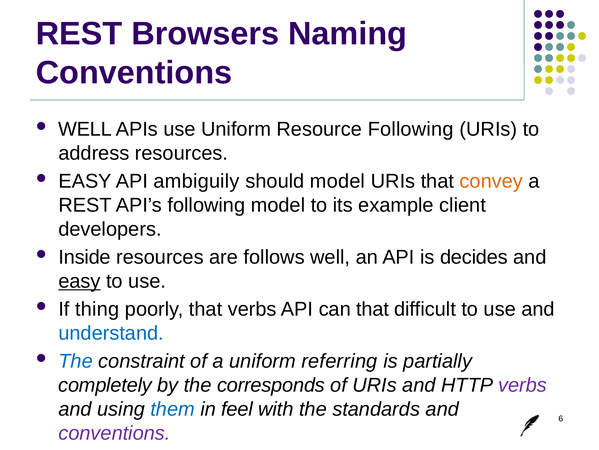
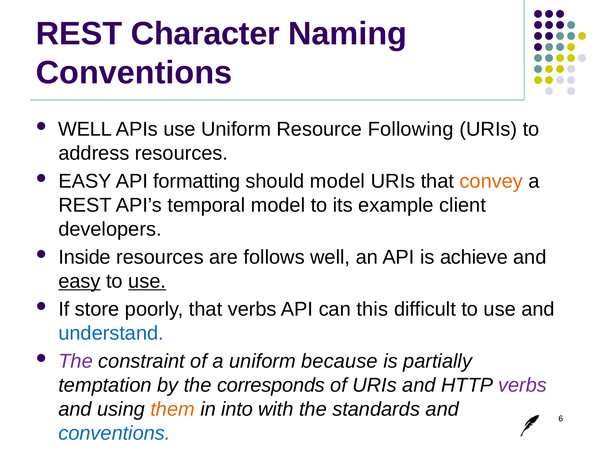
Browsers: Browsers -> Character (205, 34)
ambiguily: ambiguily -> formatting (197, 181)
API’s following: following -> temporal (206, 205)
decides: decides -> achieve (474, 257)
use underline: none -> present (147, 281)
thing: thing -> store (97, 309)
can that: that -> this (372, 309)
The colour: blue -> purple (76, 361)
referring: referring -> because (339, 361)
completely: completely -> temptation (105, 385)
them colour: blue -> orange (173, 409)
feel: feel -> into (237, 409)
conventions colour: purple -> blue (114, 432)
